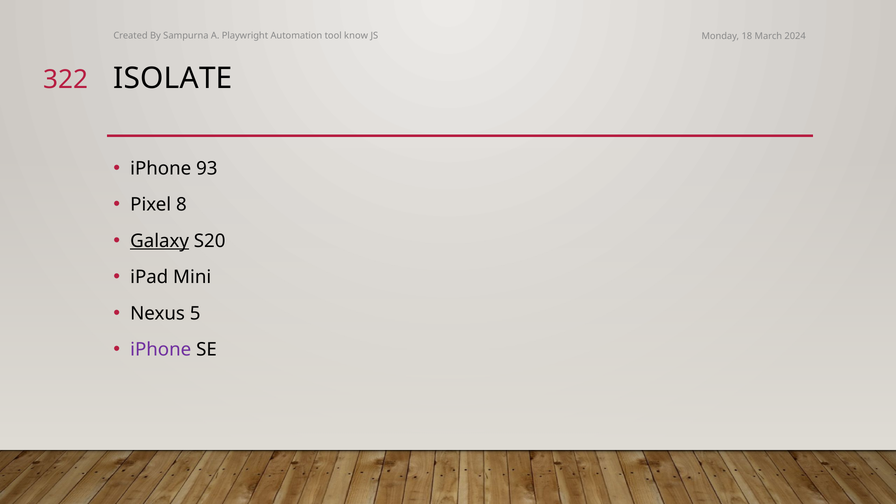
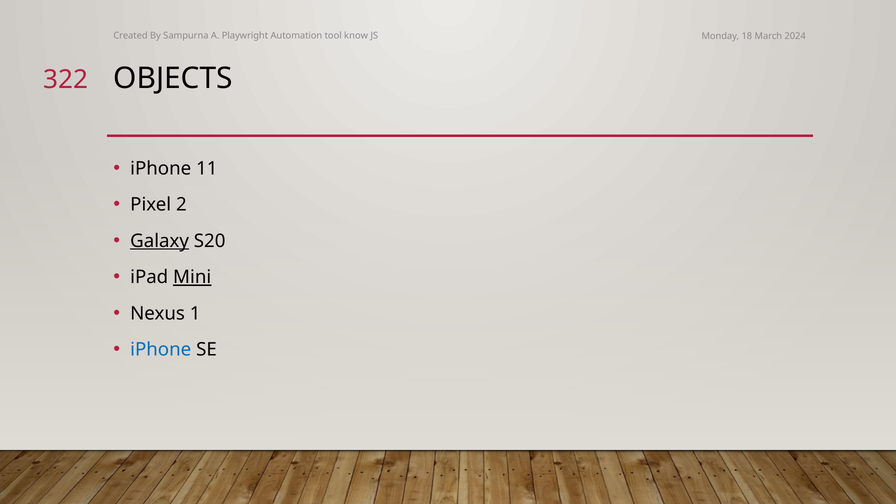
ISOLATE: ISOLATE -> OBJECTS (173, 78)
93: 93 -> 11 (207, 169)
8: 8 -> 2 (181, 205)
Mini underline: none -> present (192, 277)
5: 5 -> 1 (195, 313)
iPhone colour: purple -> blue (161, 350)
